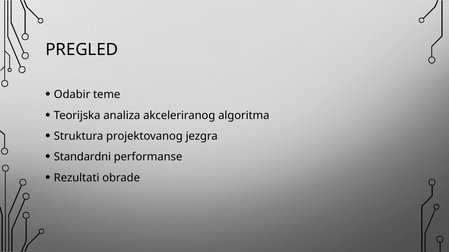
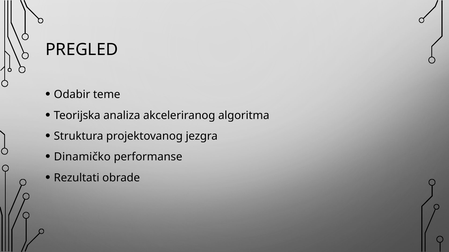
Standardni: Standardni -> Dinamičko (82, 157)
